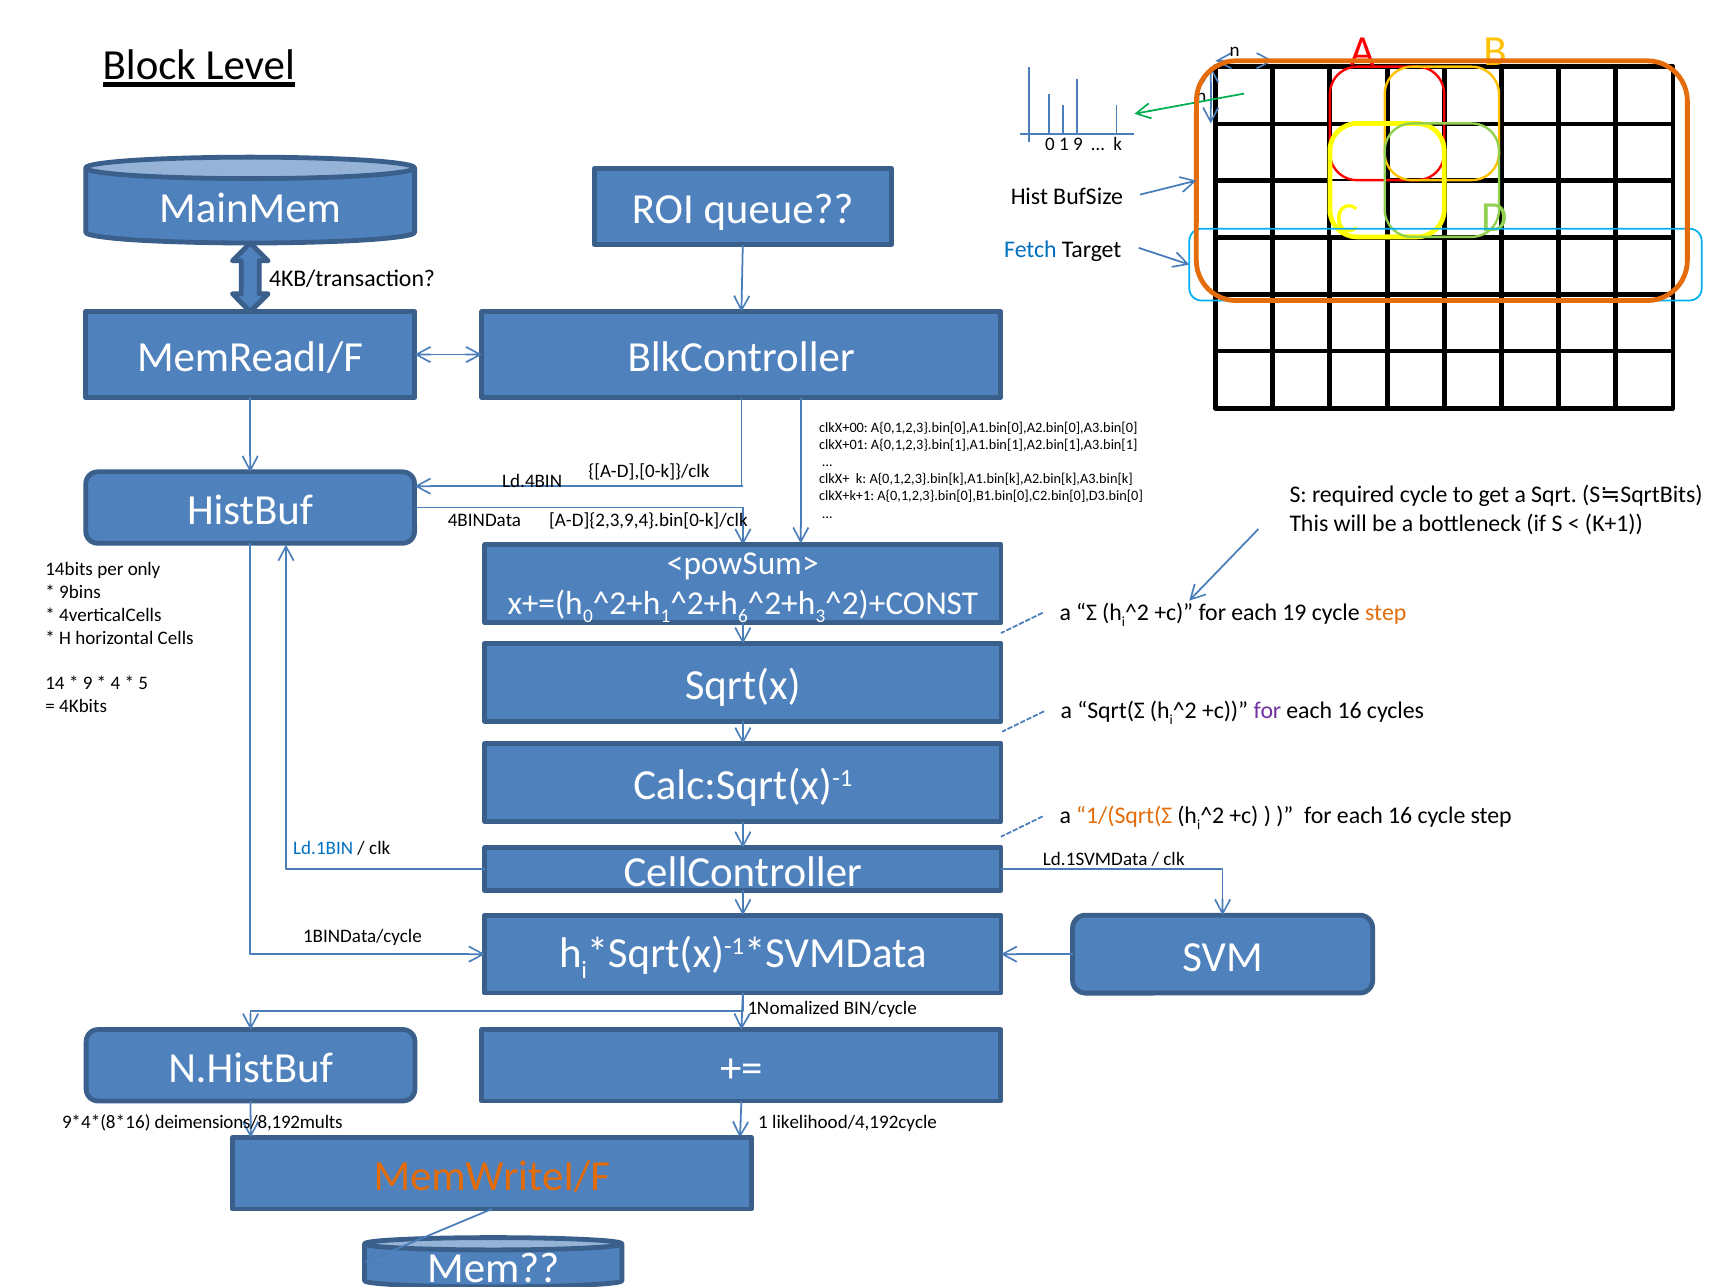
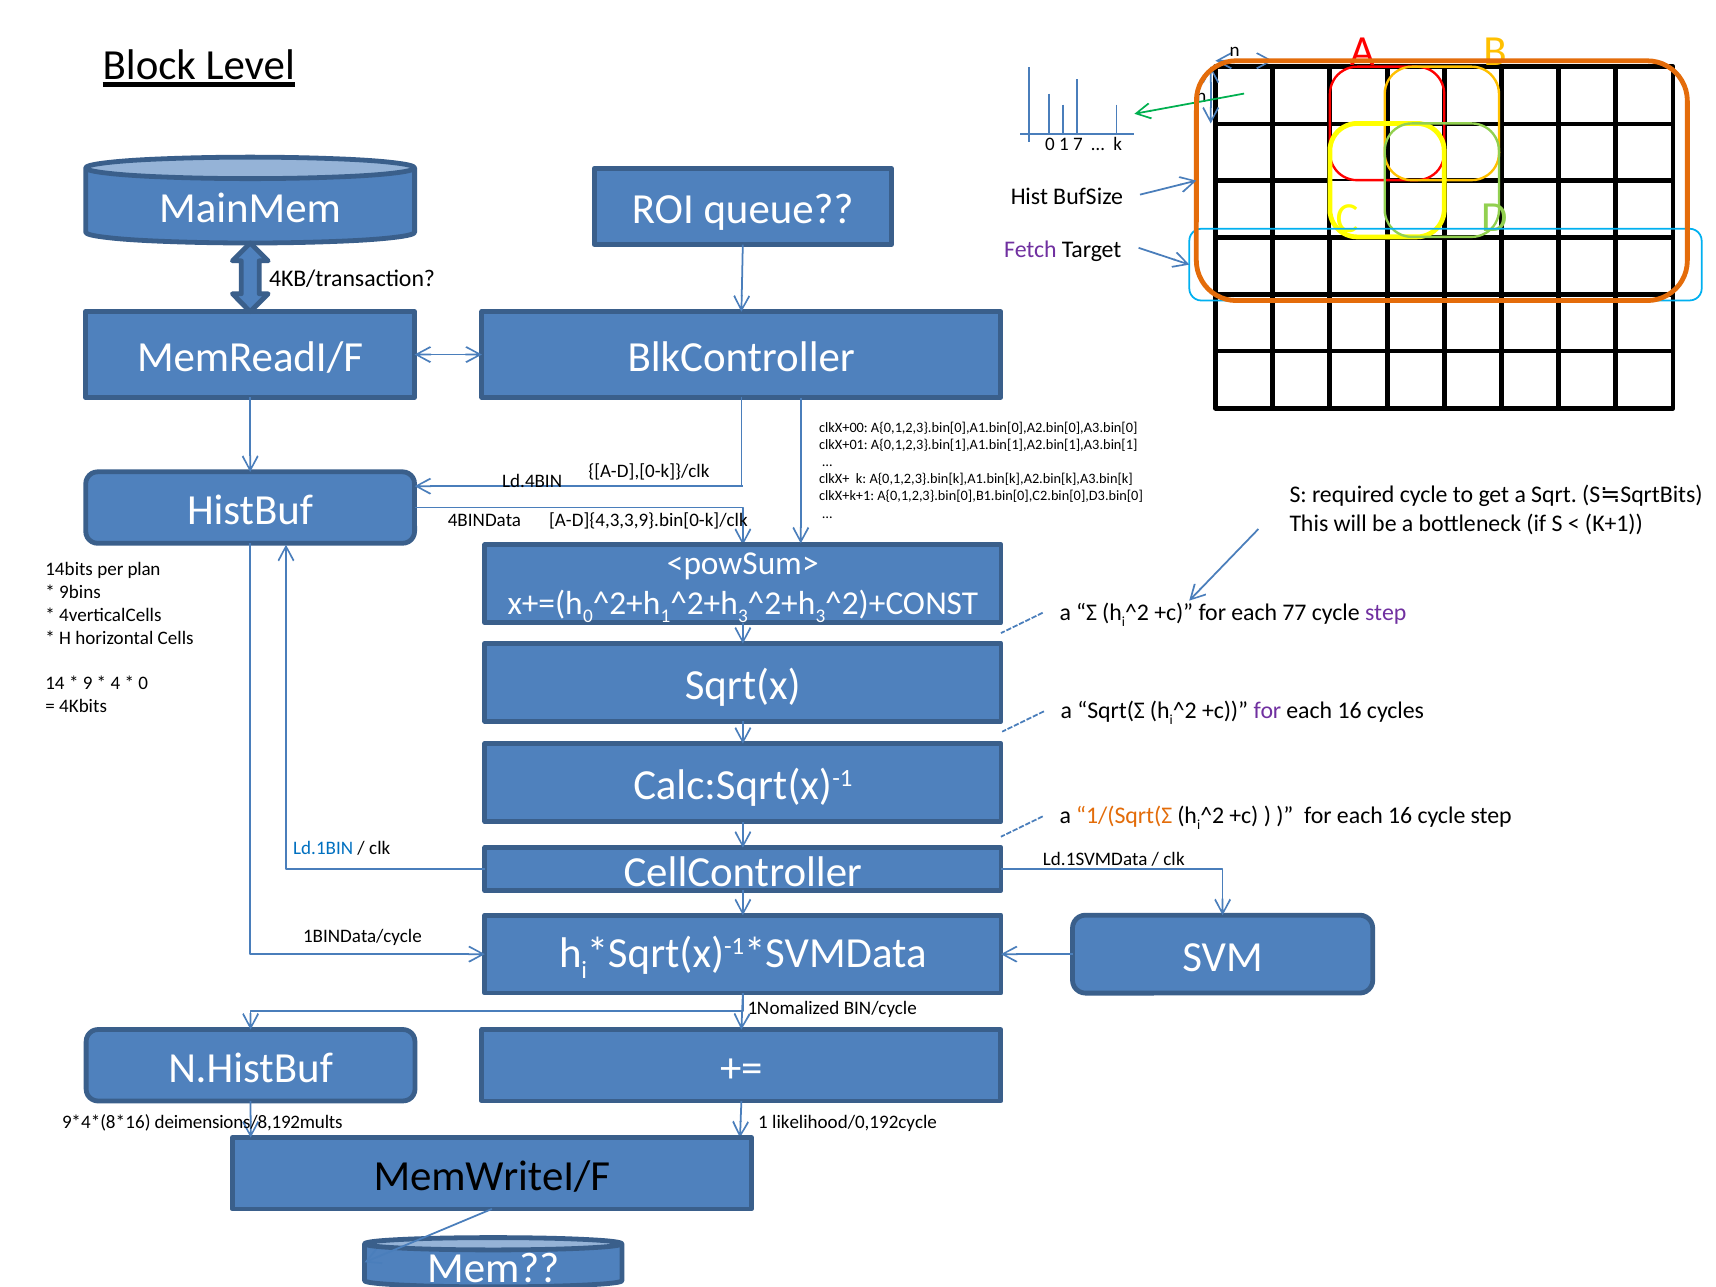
1 9: 9 -> 7 (1078, 145)
Fetch colour: blue -> purple (1030, 249)
A-D]{2,3,9,4}.bin[0-k]/clk: A-D]{2,3,9,4}.bin[0-k]/clk -> A-D]{4,3,3,9}.bin[0-k]/clk (648, 520)
only: only -> plan (144, 569)
6: 6 -> 3 (743, 616)
19: 19 -> 77 (1294, 612)
step colour: orange -> purple (1386, 612)
5: 5 -> 0 (143, 683)
likelihood/4,192cycle: likelihood/4,192cycle -> likelihood/0,192cycle (855, 1122)
MemWriteI/F colour: orange -> black (492, 1176)
